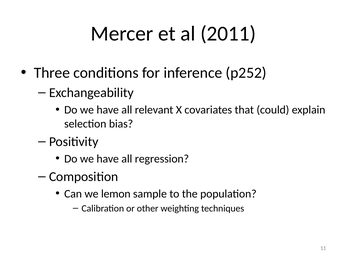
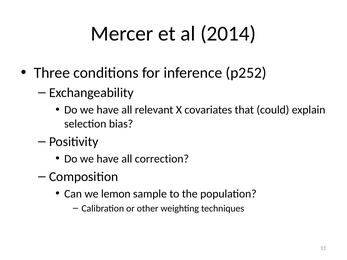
2011: 2011 -> 2014 (228, 34)
regression: regression -> correction (162, 159)
